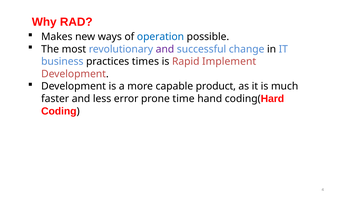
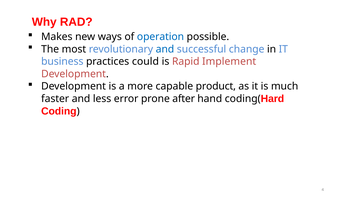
and colour: purple -> blue (165, 49)
times: times -> could (145, 61)
time: time -> after (184, 98)
